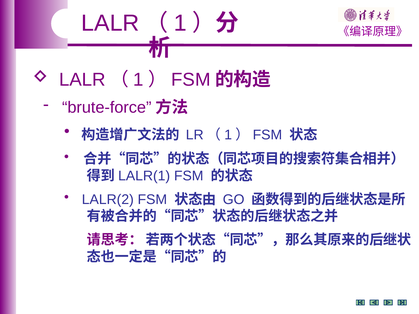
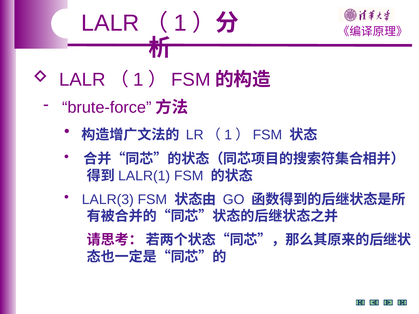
LALR(2: LALR(2 -> LALR(3 (108, 200)
